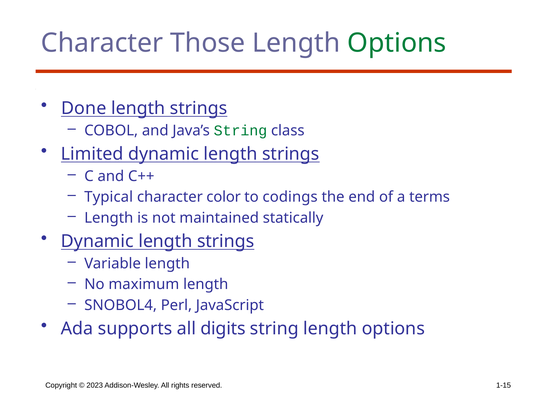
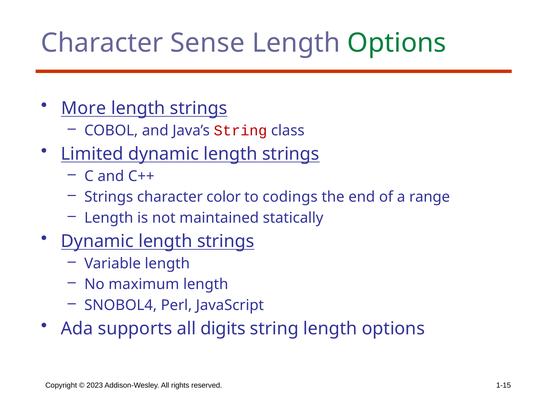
Those: Those -> Sense (208, 43)
Done: Done -> More (84, 108)
String colour: green -> red (240, 130)
Typical: Typical -> Strings (109, 197)
terms: terms -> range (430, 197)
